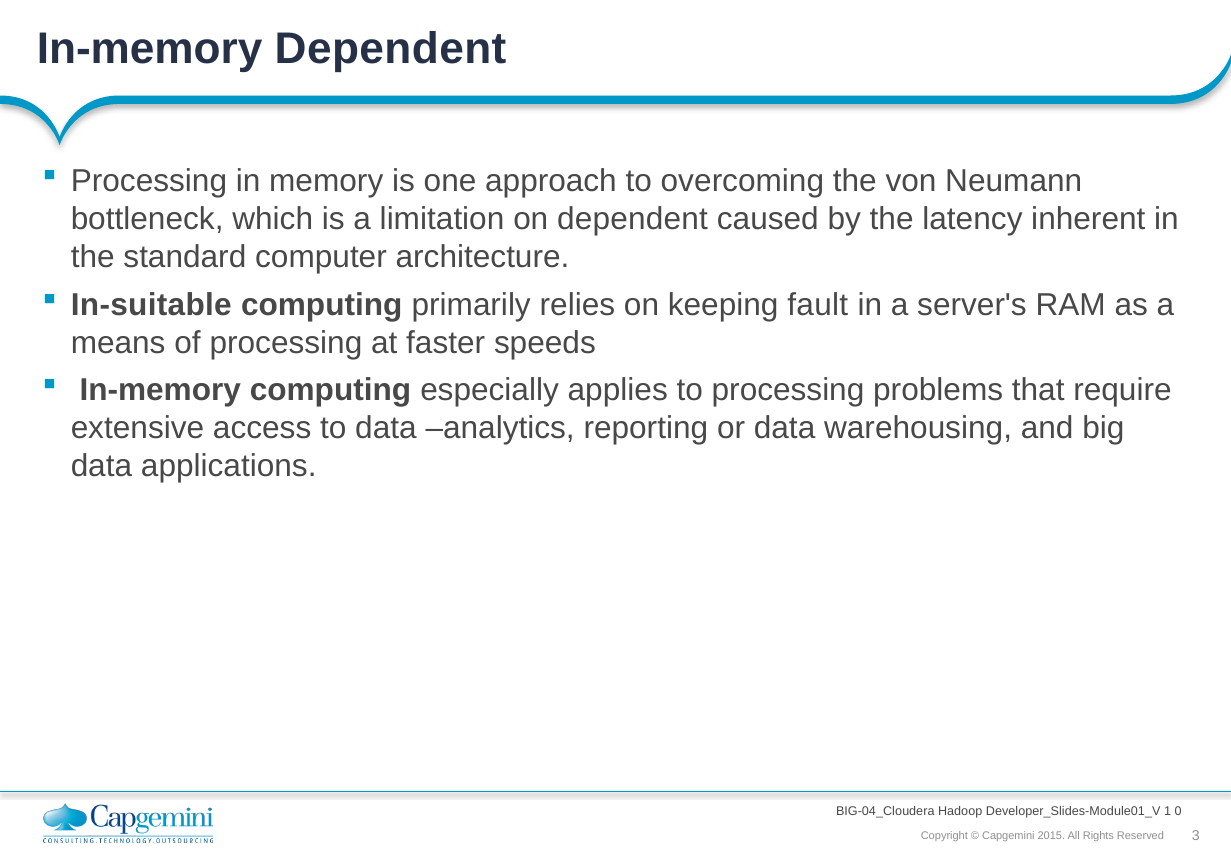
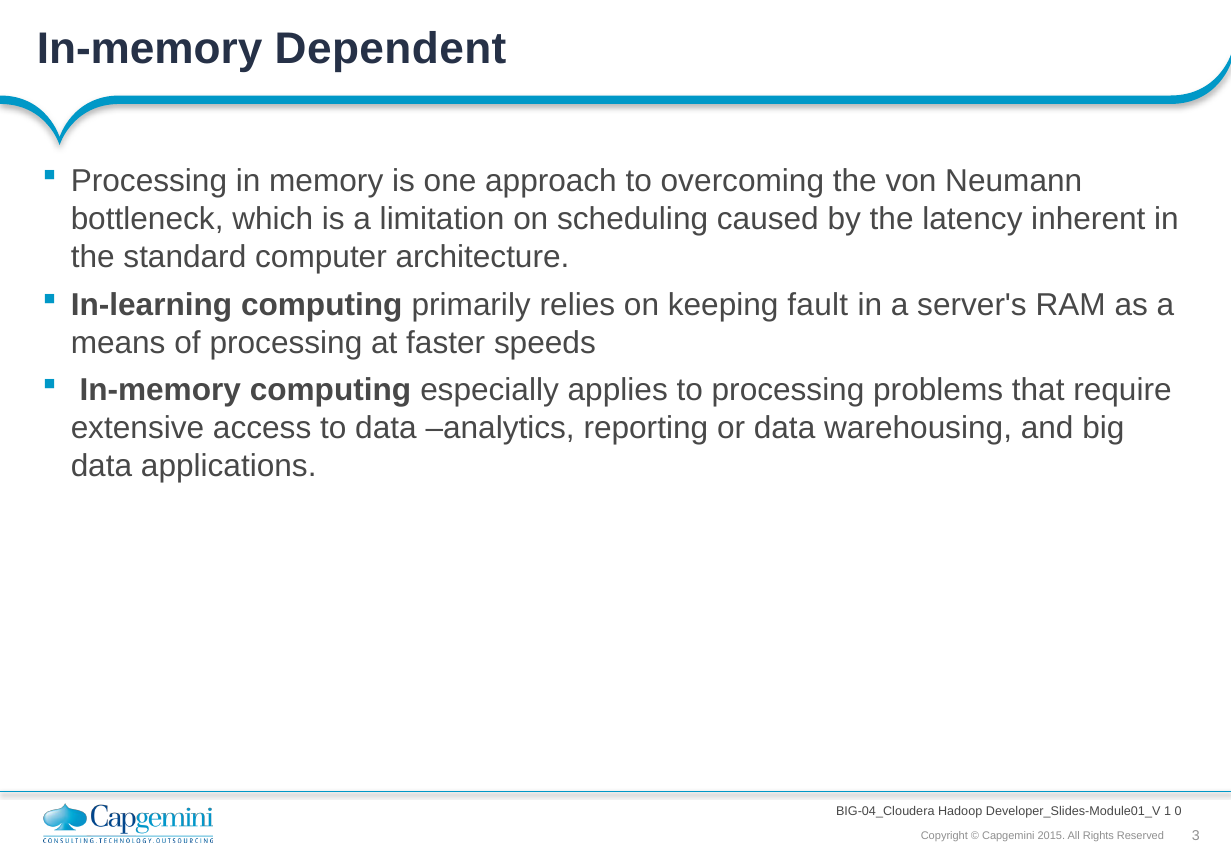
on dependent: dependent -> scheduling (633, 219)
In-suitable: In-suitable -> In-learning (151, 305)
